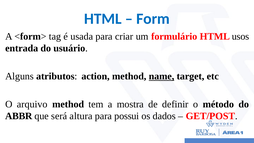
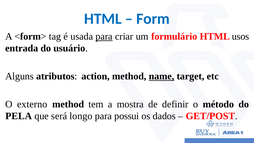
para underline: none -> present (104, 36)
arquivo: arquivo -> externo (32, 104)
ABBR: ABBR -> PELA (19, 116)
altura: altura -> longo (81, 116)
